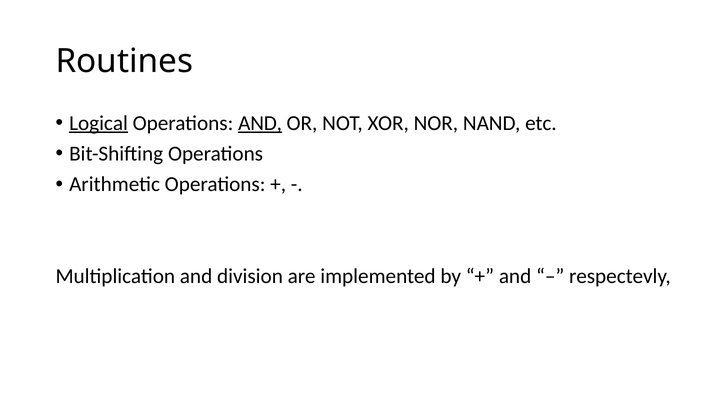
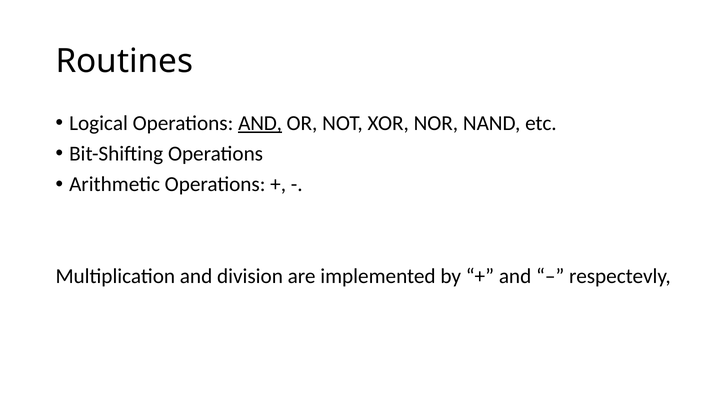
Logical underline: present -> none (99, 123)
